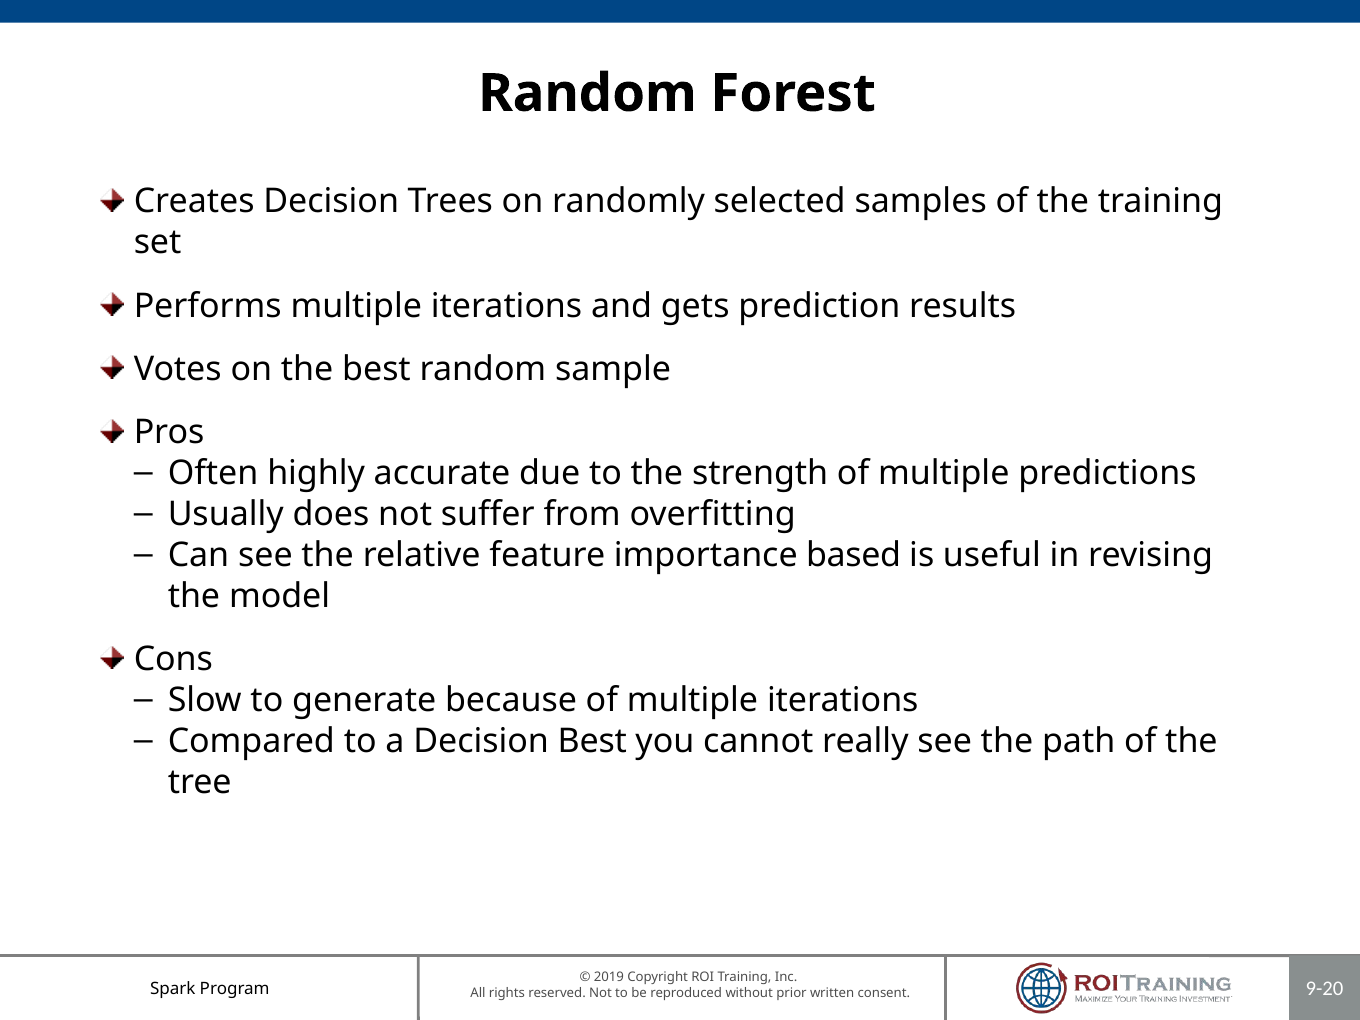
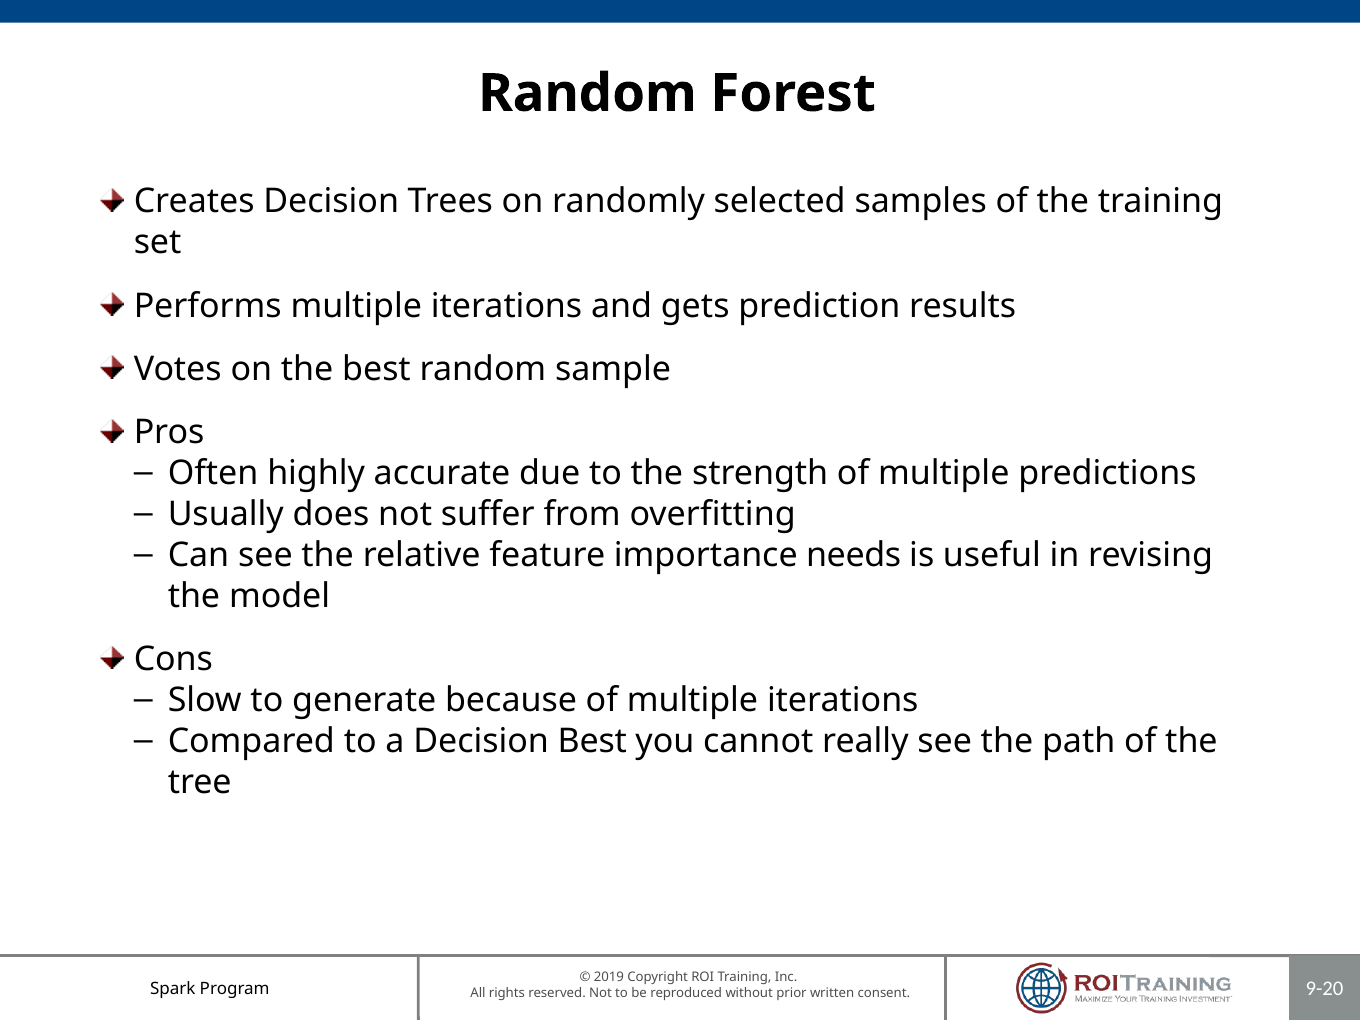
based: based -> needs (854, 555)
